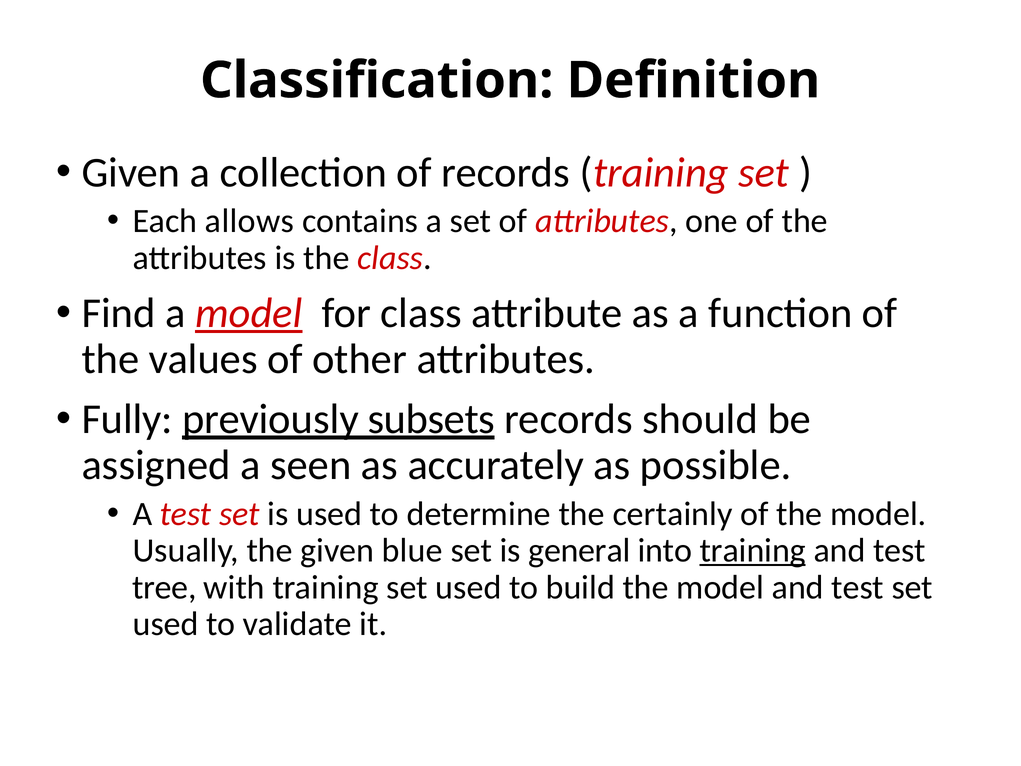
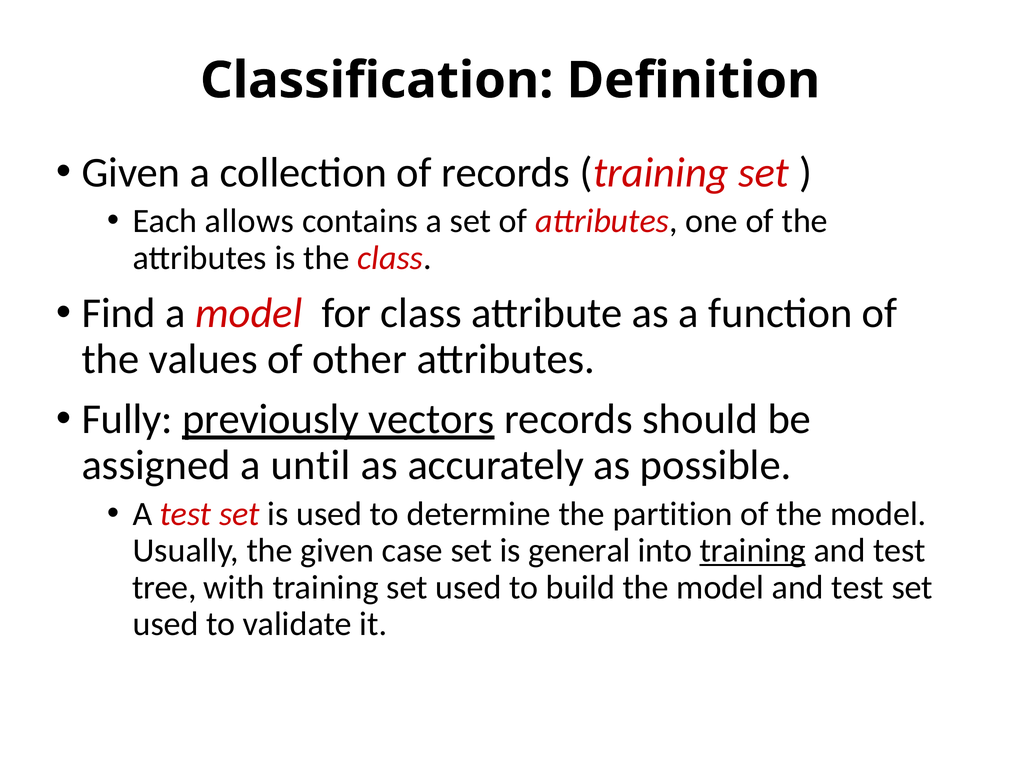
model underline: present -> none (249, 313)
subsets: subsets -> vectors (431, 419)
seen: seen -> until (311, 465)
certainly: certainly -> partition (673, 514)
blue: blue -> case (412, 550)
